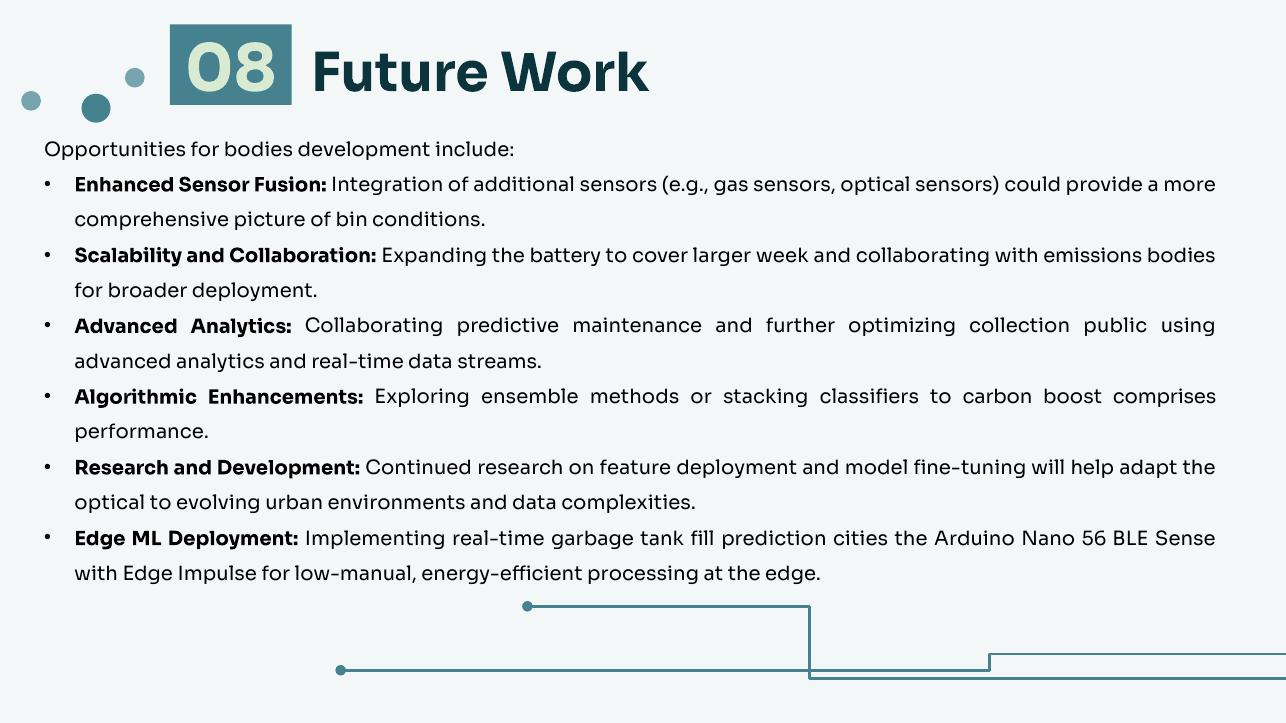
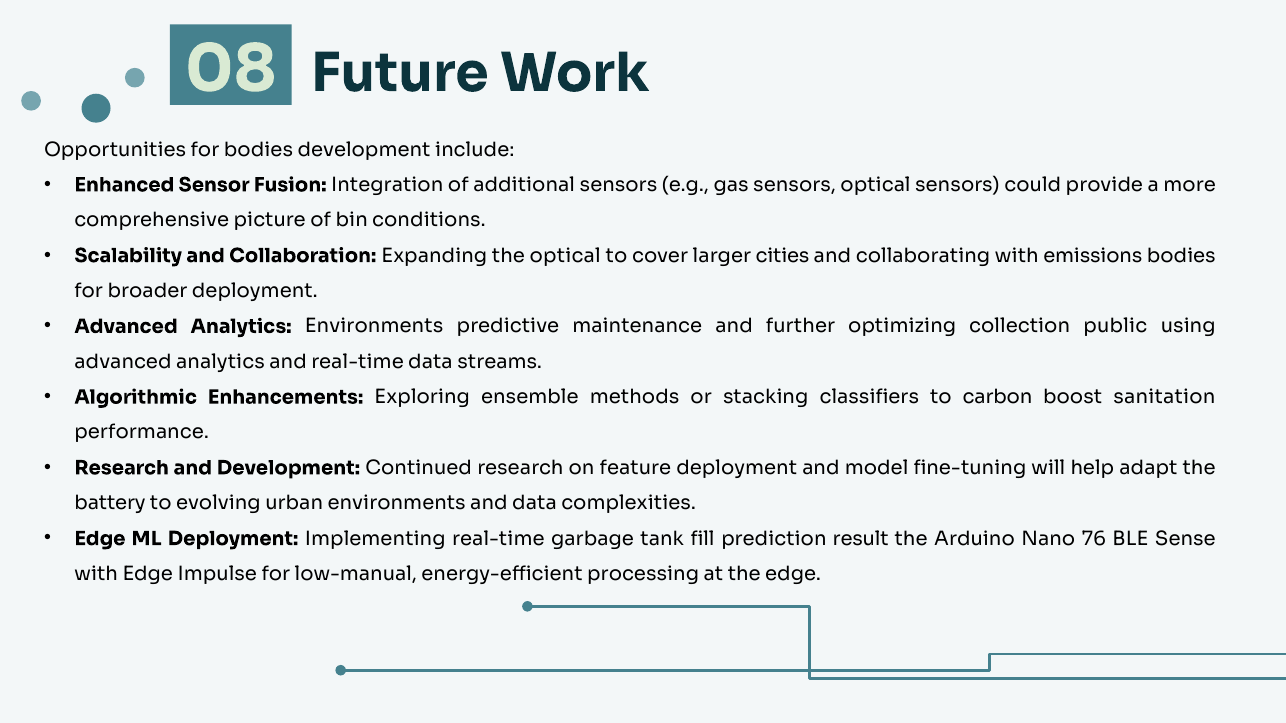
the battery: battery -> optical (565, 256)
week: week -> cities (783, 256)
Analytics Collaborating: Collaborating -> Environments (374, 327)
comprises: comprises -> sanitation (1164, 397)
optical: optical -> battery (110, 504)
cities: cities -> result (861, 539)
56: 56 -> 76 (1094, 539)
